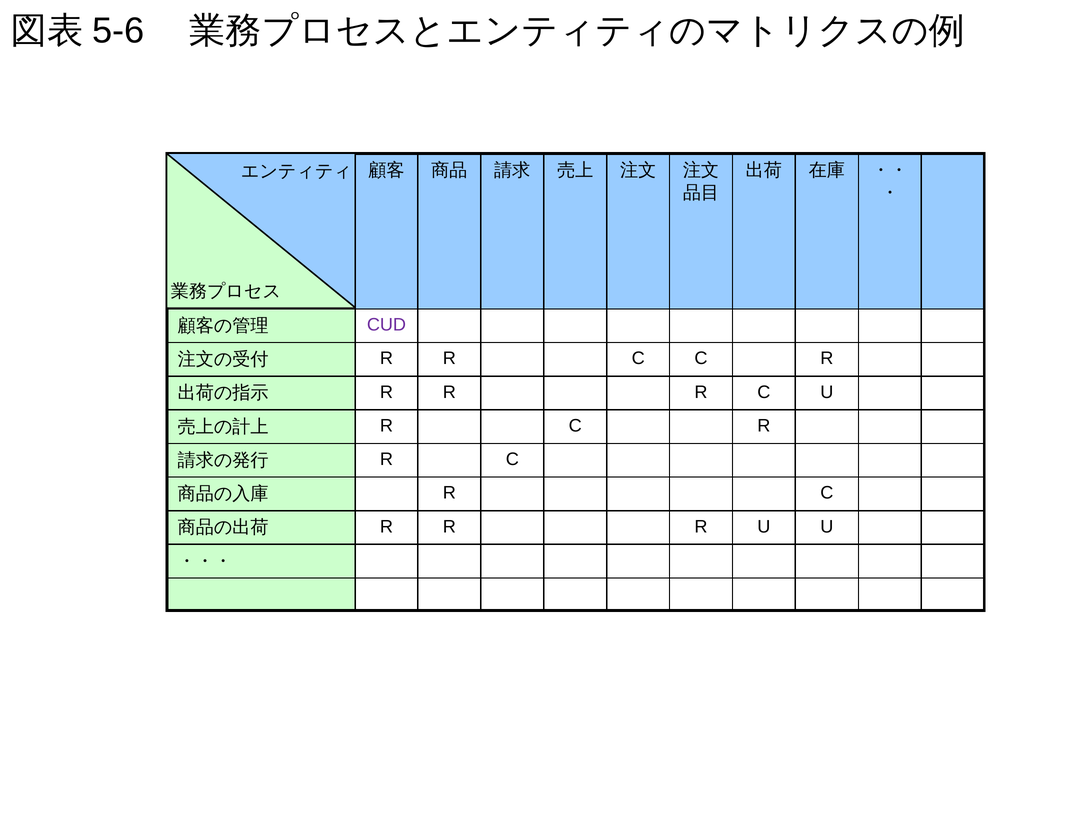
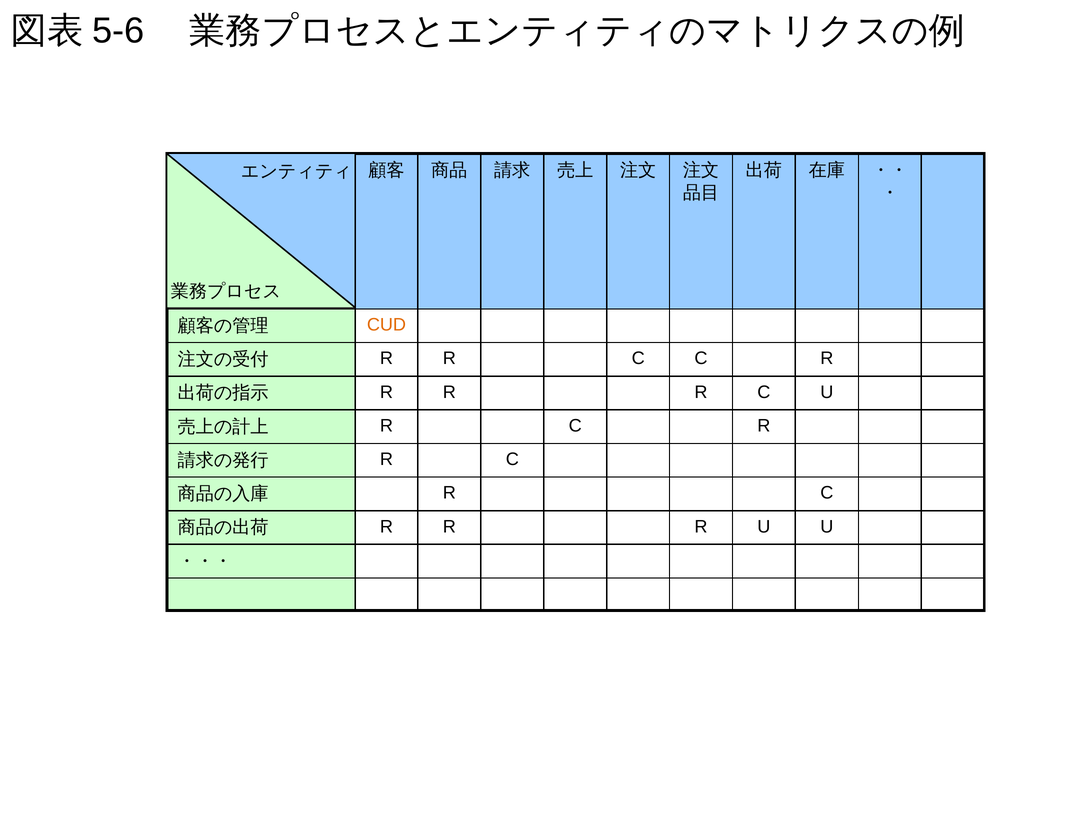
CUD colour: purple -> orange (386, 325)
